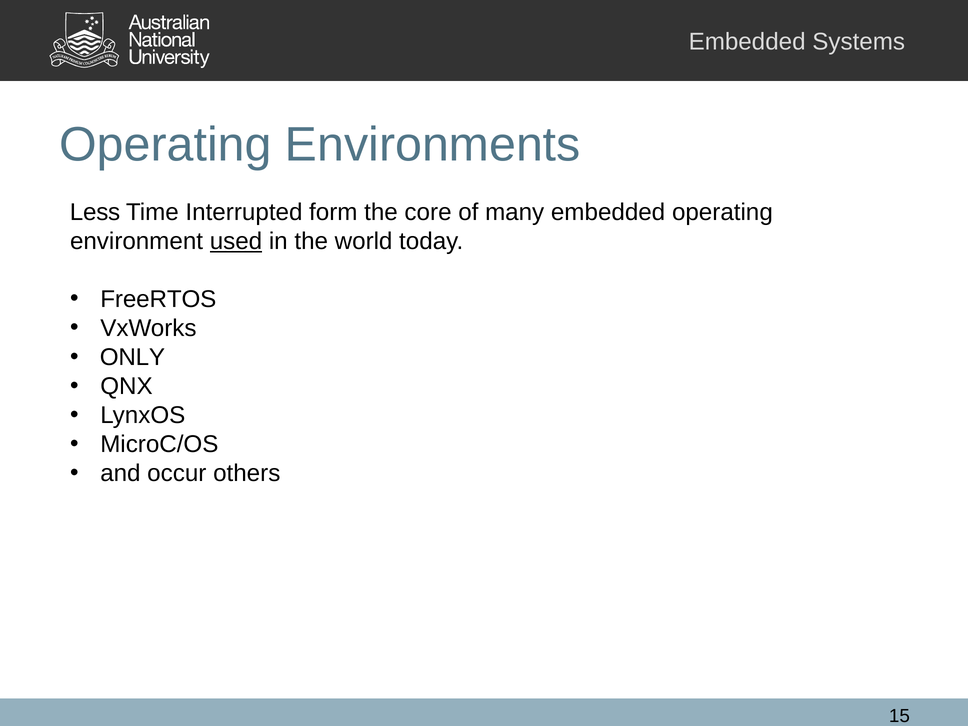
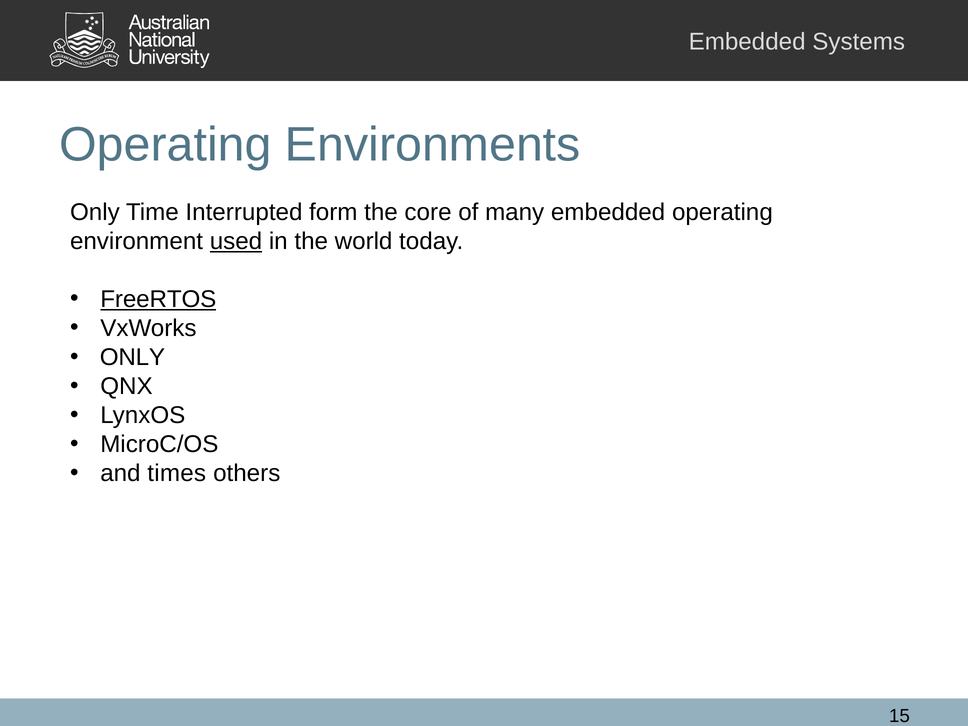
Less: Less -> Only (95, 212)
FreeRTOS underline: none -> present (158, 299)
occur: occur -> times (177, 473)
